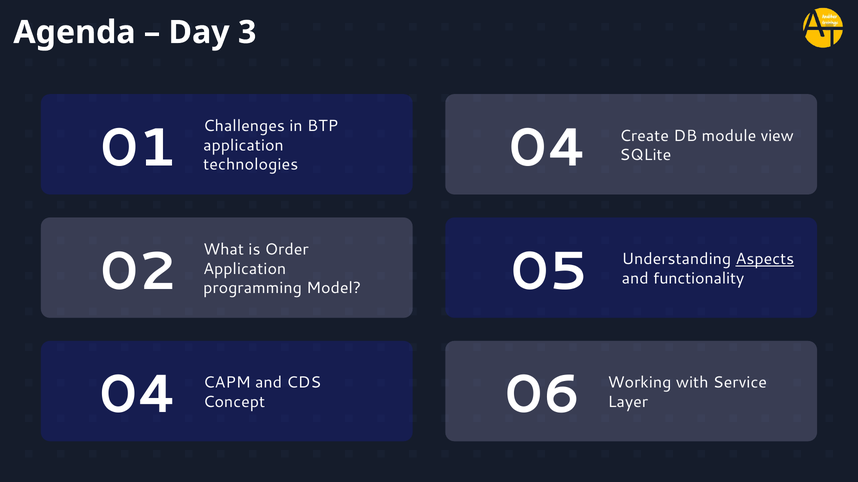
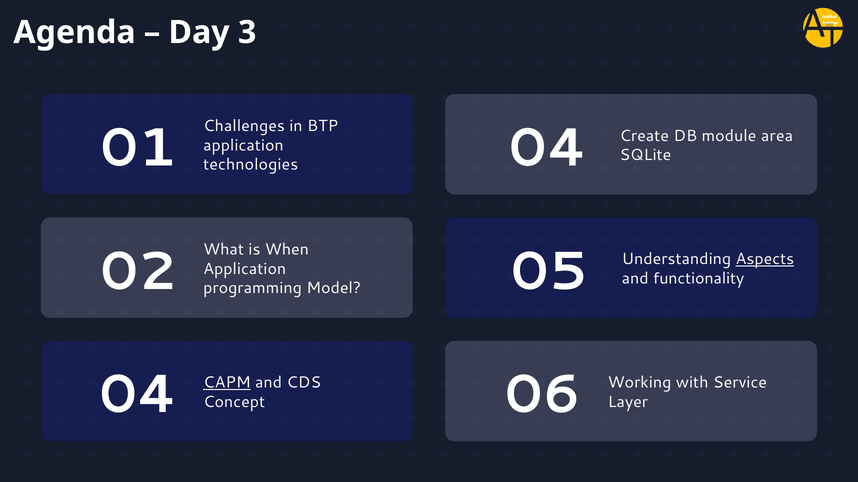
view: view -> area (777, 136)
Order: Order -> When (287, 250)
CAPM underline: none -> present (227, 383)
